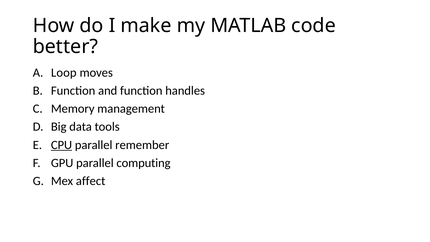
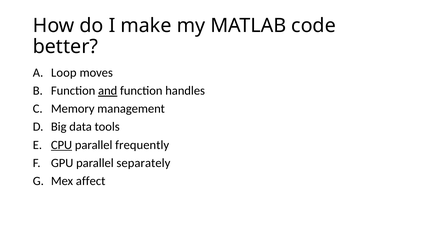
and underline: none -> present (108, 91)
remember: remember -> frequently (142, 145)
computing: computing -> separately (143, 163)
